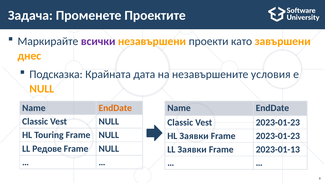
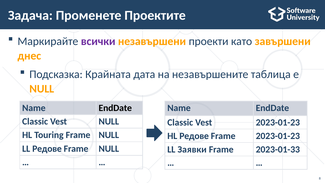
условия: условия -> таблица (271, 74)
EndDate colour: orange -> black (115, 108)
HL Заявки: Заявки -> Редове (194, 136)
2023-01-13: 2023-01-13 -> 2023-01-33 (278, 149)
